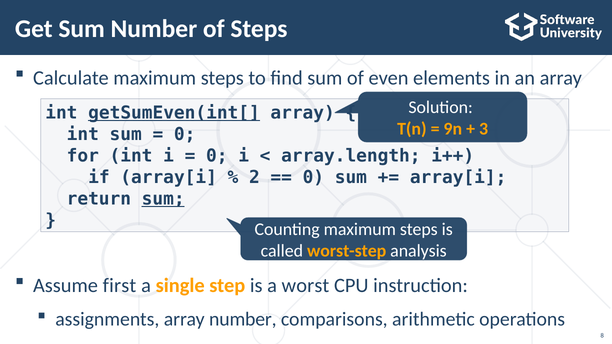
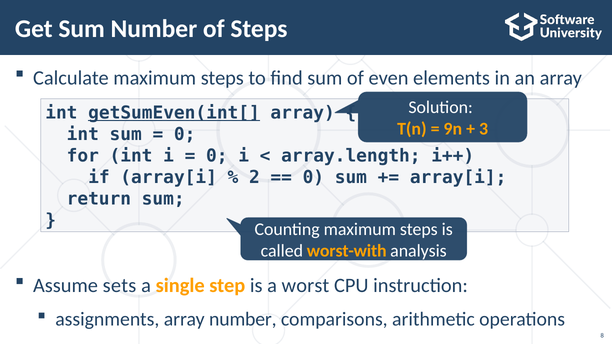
sum underline: present -> none (163, 199)
worst-step: worst-step -> worst-with (347, 251)
first: first -> sets (120, 285)
